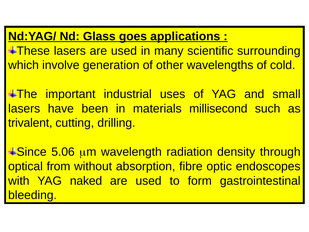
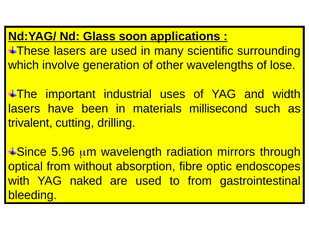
goes: goes -> soon (133, 36)
cold: cold -> lose (283, 65)
small: small -> width (287, 94)
5.06: 5.06 -> 5.96 (63, 152)
density: density -> mirrors (236, 152)
to form: form -> from (200, 181)
